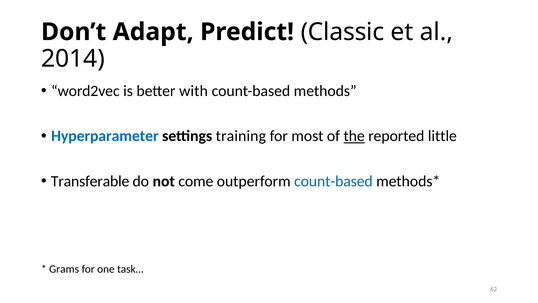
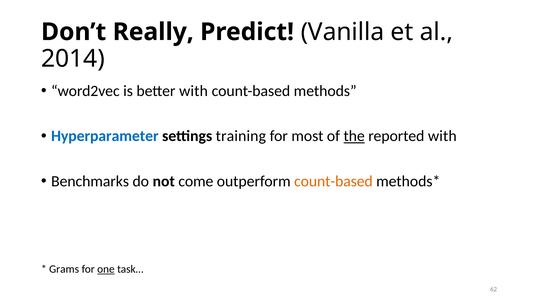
Adapt: Adapt -> Really (153, 32)
Classic: Classic -> Vanilla (342, 32)
reported little: little -> with (442, 136)
Transferable: Transferable -> Benchmarks (90, 181)
count-based colour: blue -> orange (333, 181)
one underline: none -> present (106, 269)
